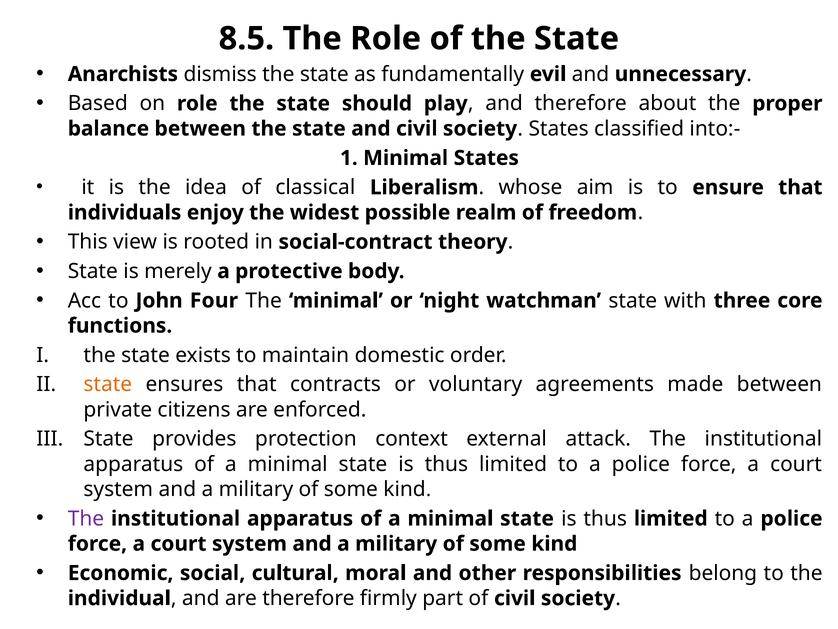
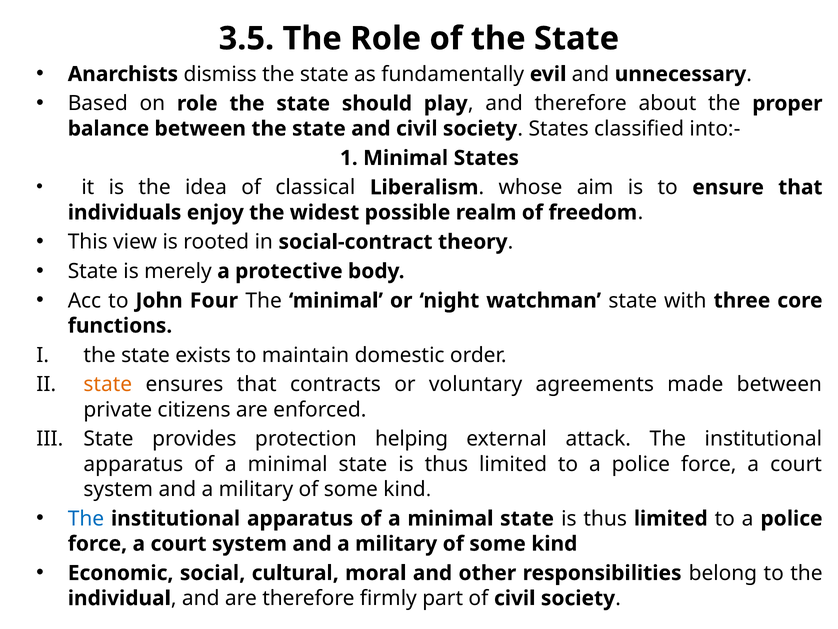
8.5: 8.5 -> 3.5 (246, 39)
context: context -> helping (412, 439)
The colour: purple -> blue (86, 518)
